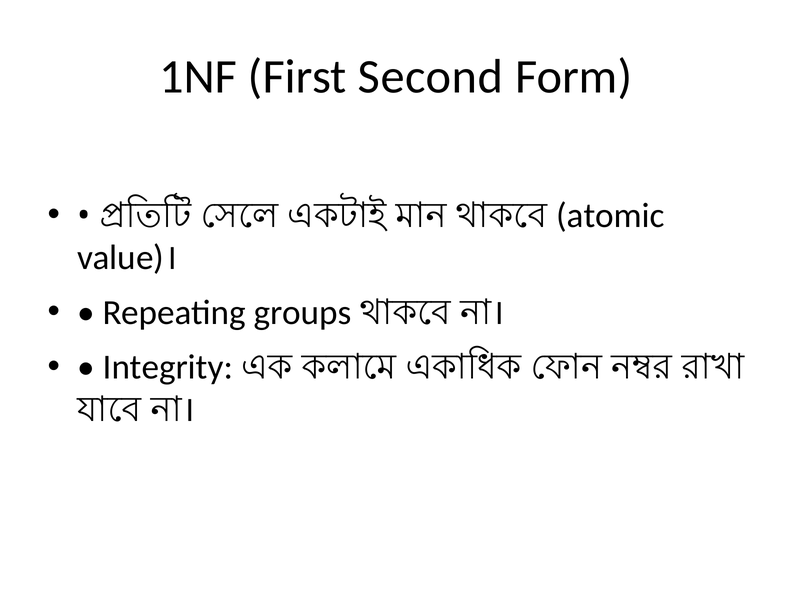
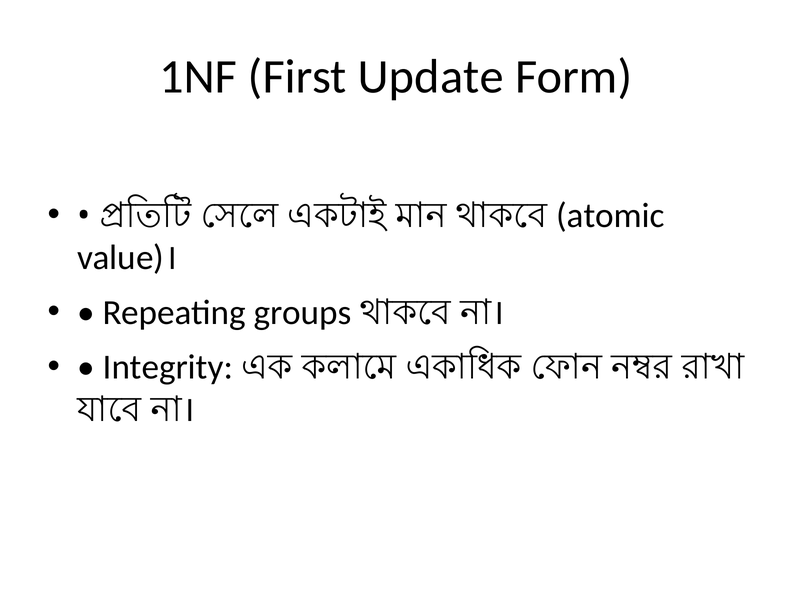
Second: Second -> Update (431, 77)
